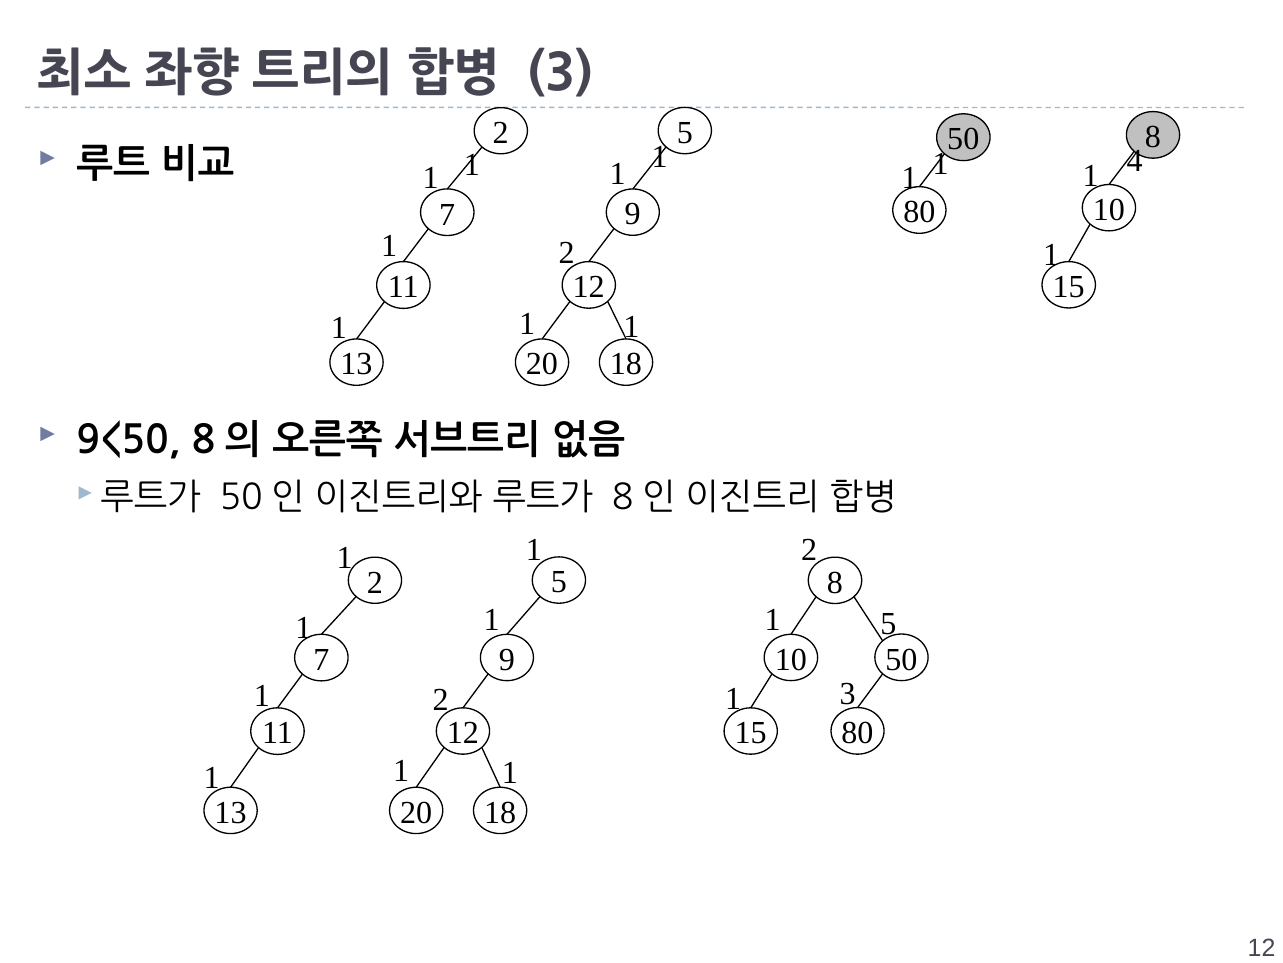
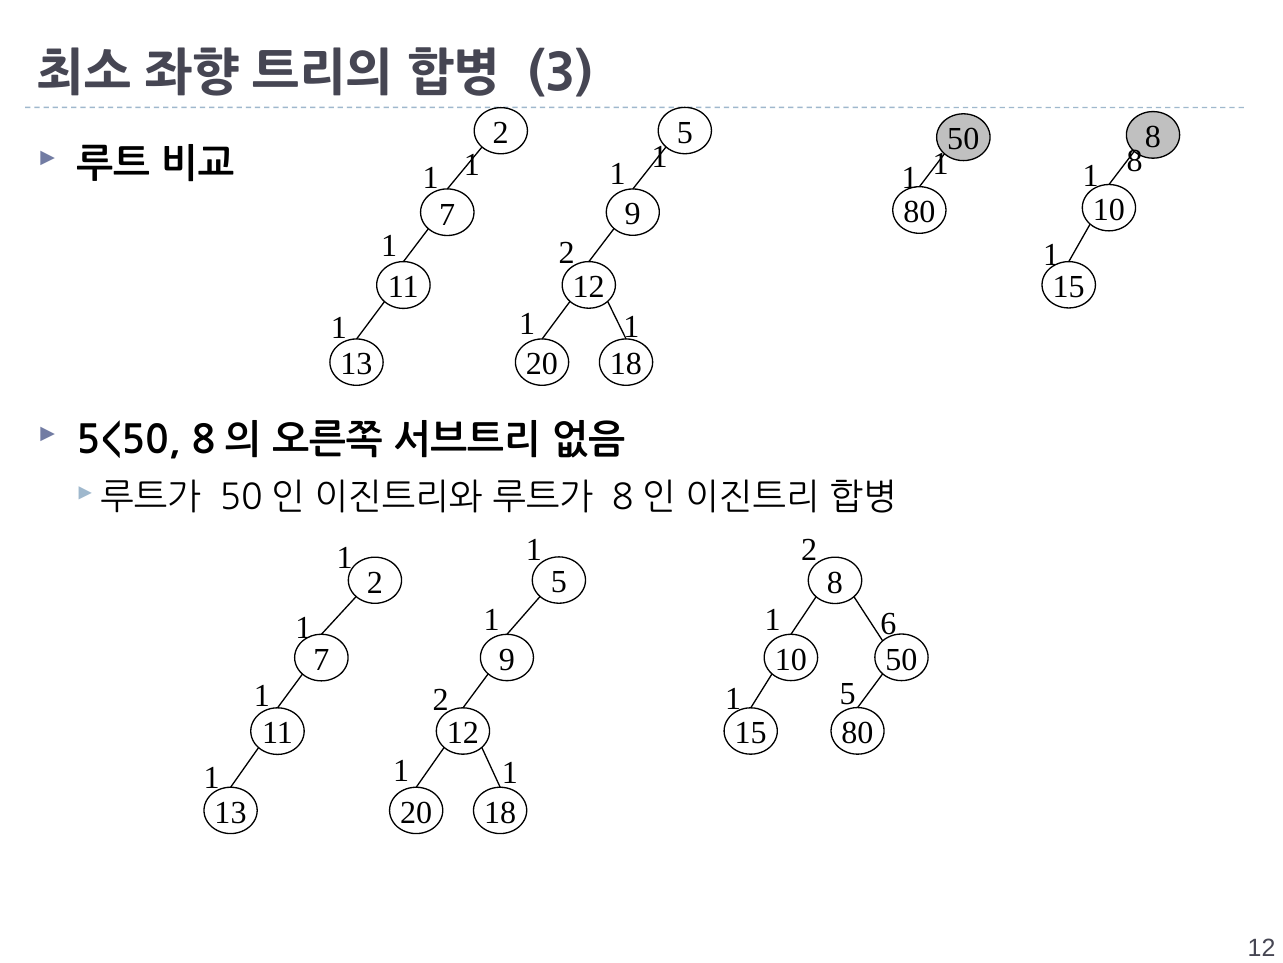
1 4: 4 -> 8 (1135, 161)
9<50: 9<50 -> 5<50 (128, 440)
5: 5 -> 6 (888, 623)
3: 3 -> 5 (848, 694)
